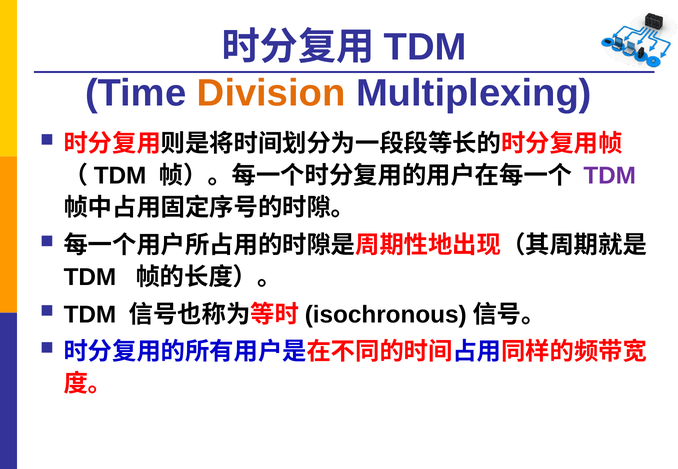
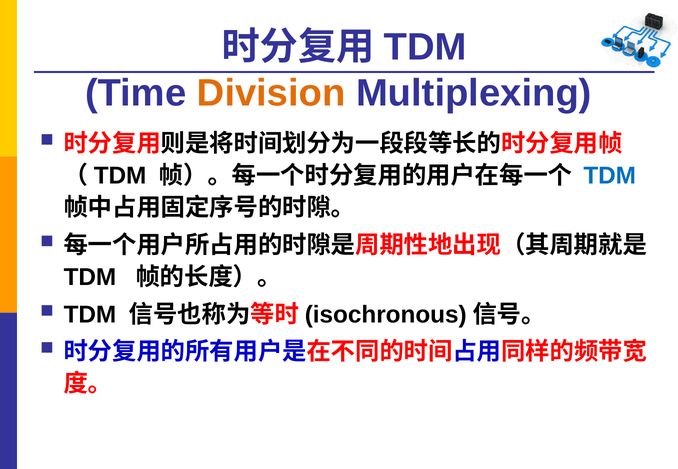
TDM colour: purple -> blue (610, 176)
